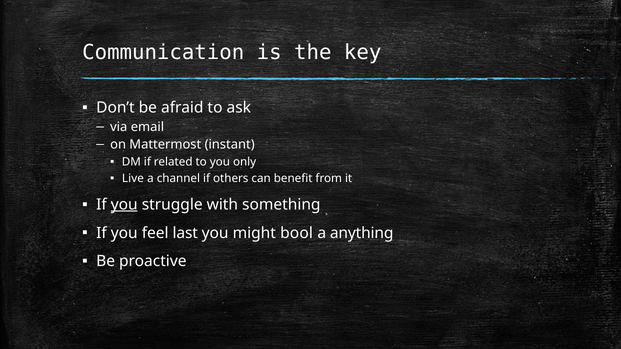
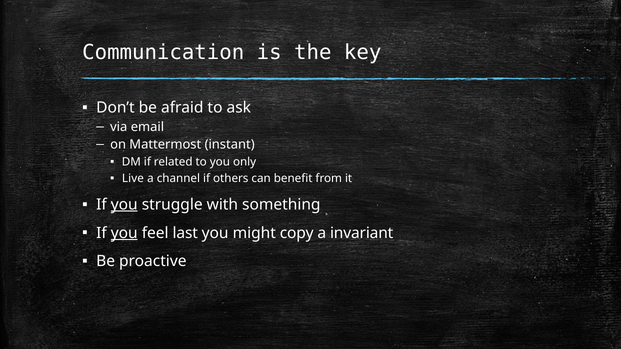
you underline: none -> present (124, 233)
bool: bool -> copy (297, 233)
anything: anything -> invariant (362, 233)
